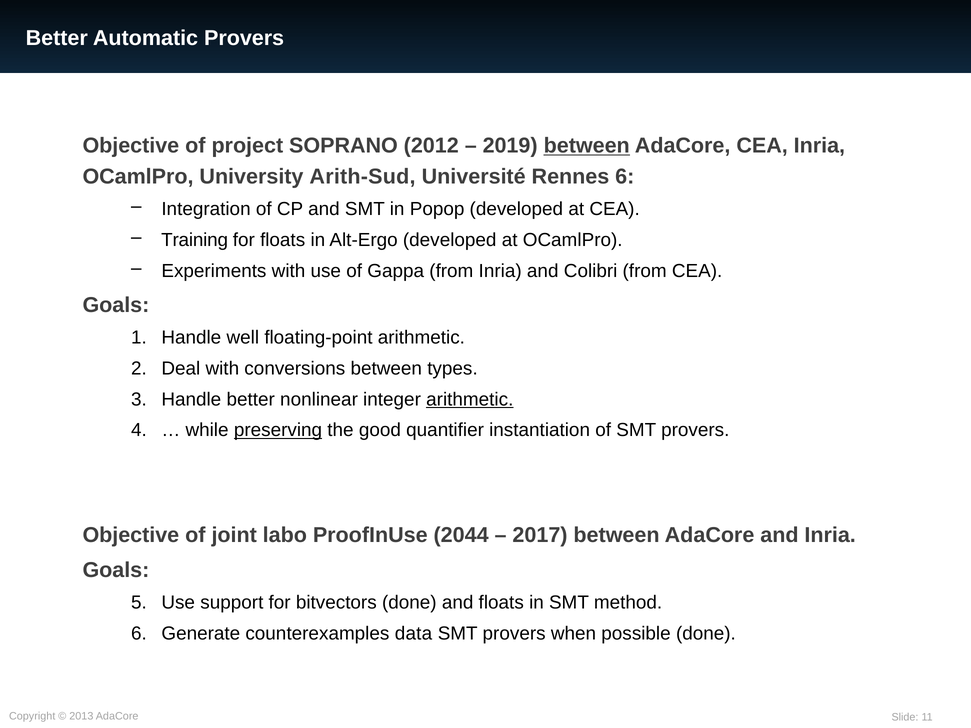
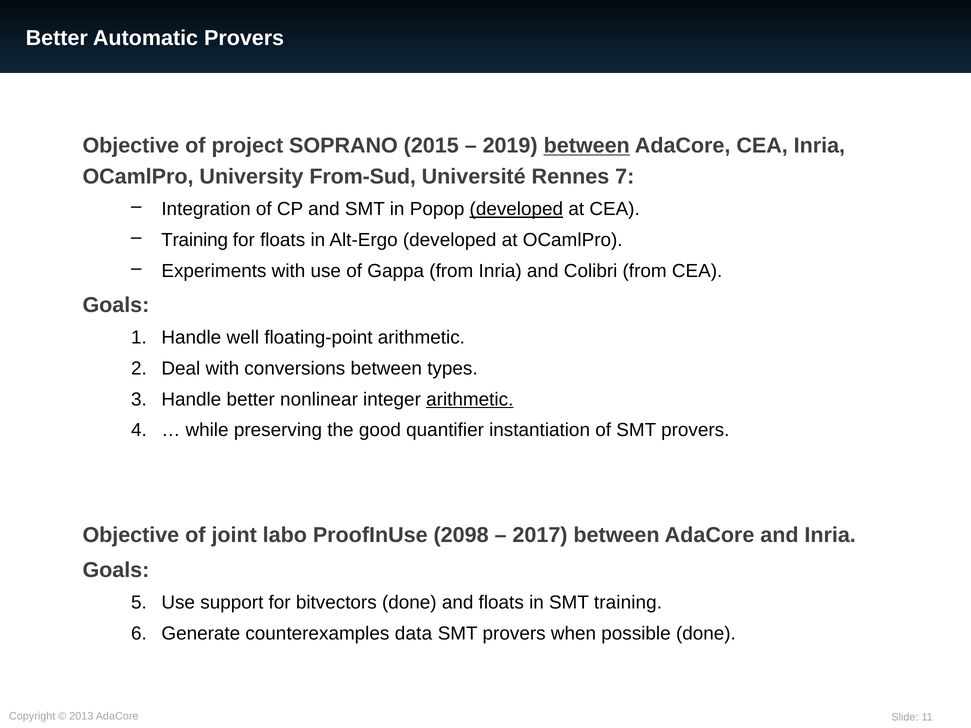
2012: 2012 -> 2015 (431, 146)
Arith-Sud: Arith-Sud -> From-Sud (363, 177)
Rennes 6: 6 -> 7 (625, 177)
developed underline: none -> present (516, 209)
preserving underline: present -> none (278, 430)
2044: 2044 -> 2098 (461, 535)
SMT method: method -> training (628, 603)
